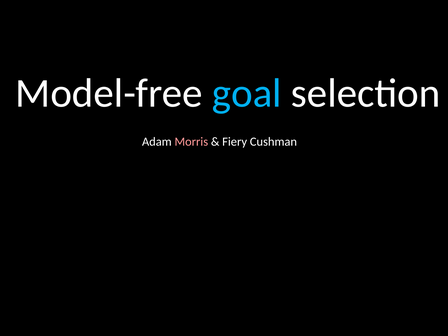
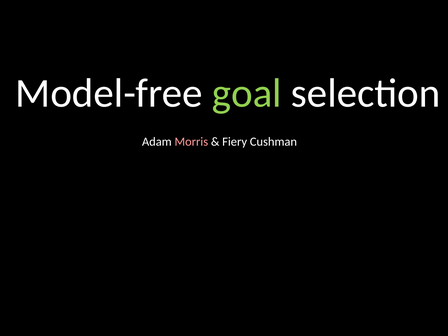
goal colour: light blue -> light green (247, 93)
